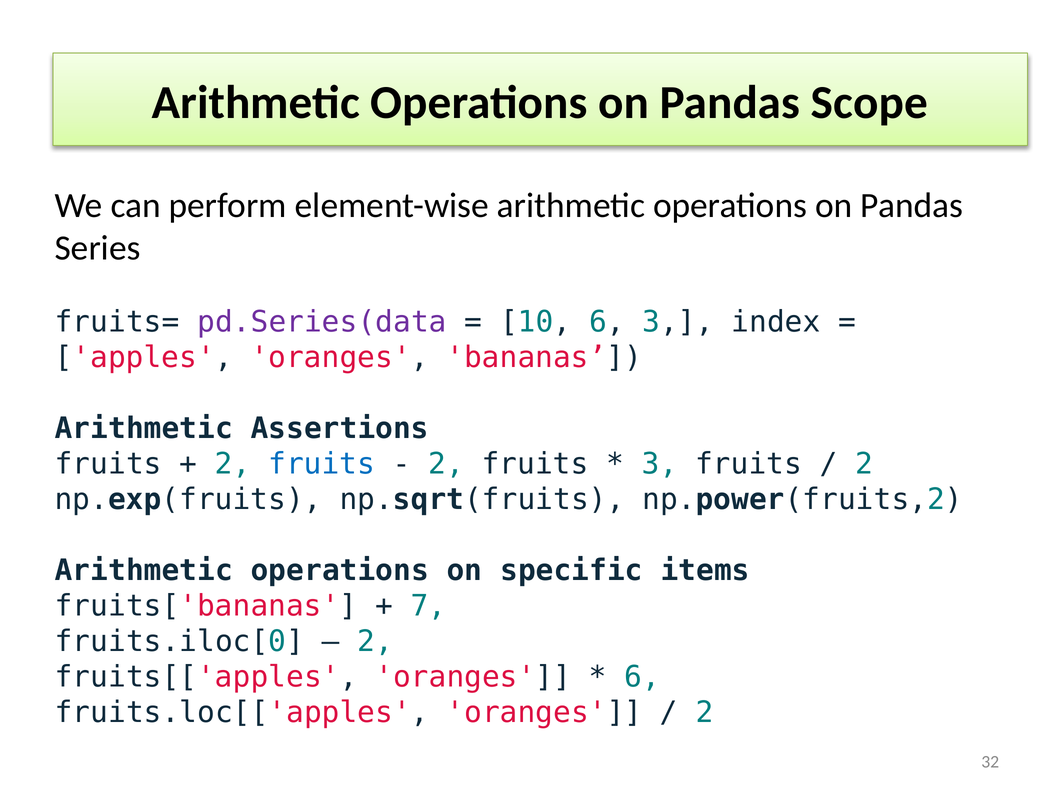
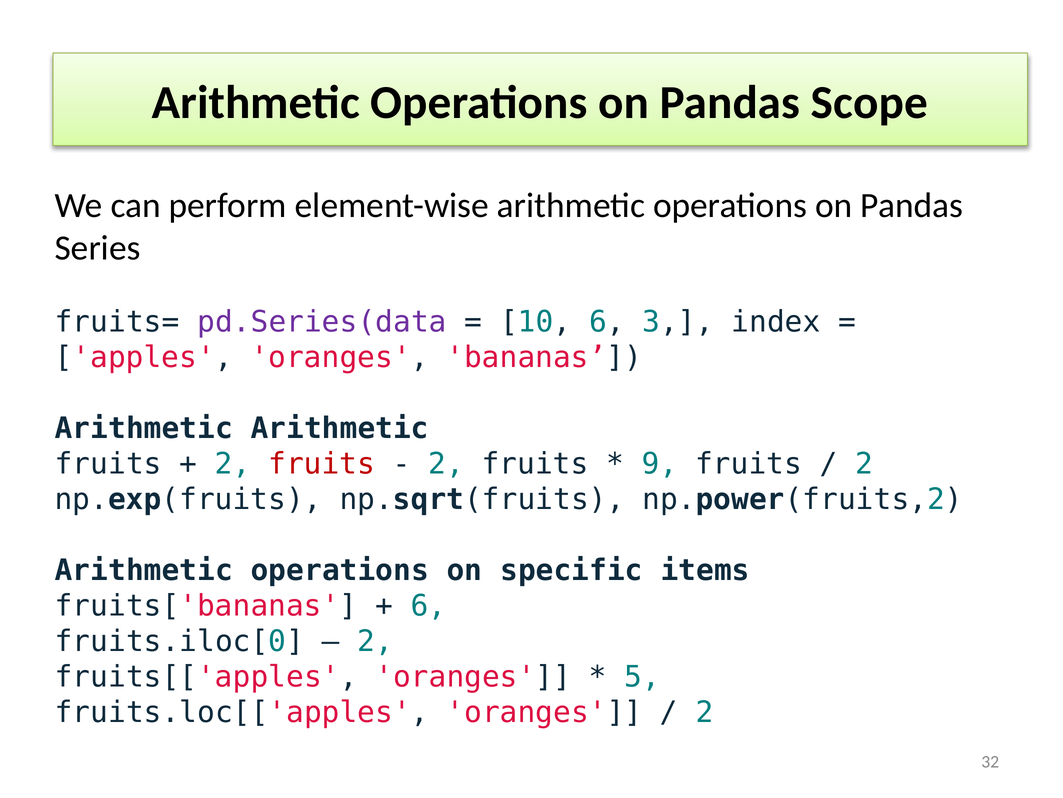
Arithmetic Assertions: Assertions -> Arithmetic (340, 428)
fruits colour: blue -> red (322, 464)
3: 3 -> 9 (660, 464)
7: 7 -> 6 (428, 605)
6: 6 -> 5 (642, 676)
